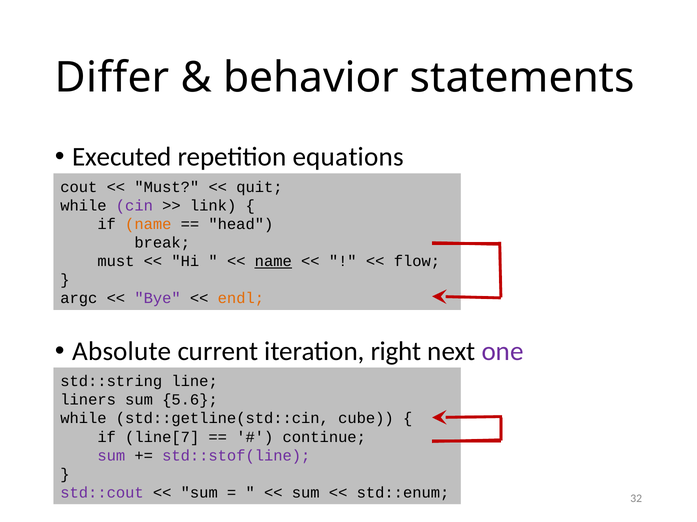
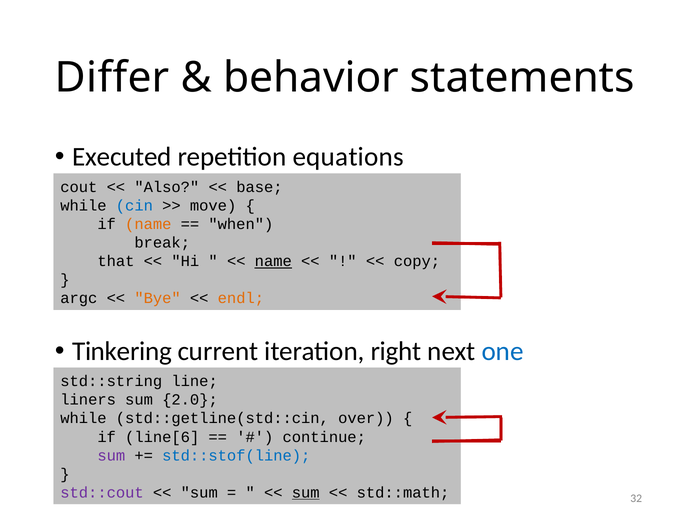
Must: Must -> Also (167, 187)
quit: quit -> base (259, 187)
cin colour: purple -> blue (134, 206)
link: link -> move (213, 206)
head: head -> when (241, 225)
must: must -> that (116, 262)
flow: flow -> copy (417, 262)
Bye colour: purple -> orange (158, 299)
Absolute: Absolute -> Tinkering (122, 352)
one colour: purple -> blue (503, 352)
5.6: 5.6 -> 2.0 (190, 400)
cube: cube -> over (366, 419)
line[7: line[7 -> line[6 (162, 438)
std::stof(line colour: purple -> blue (236, 456)
sum underline: none -> present (306, 493)
std::enum: std::enum -> std::math (403, 493)
